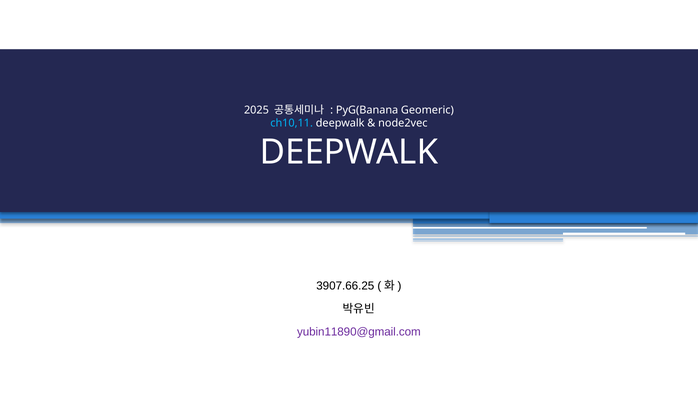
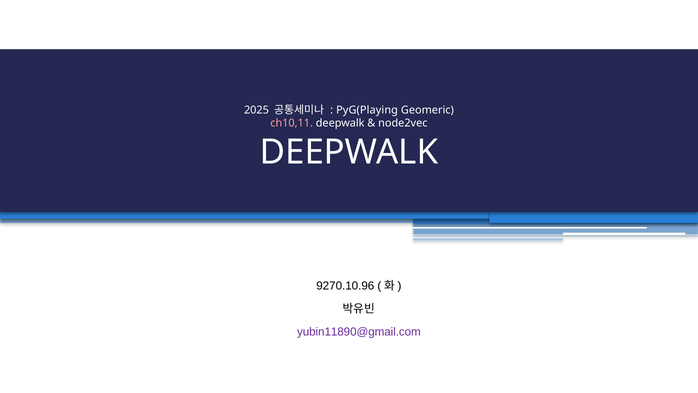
PyG(Banana: PyG(Banana -> PyG(Playing (367, 110)
ch10,11 colour: light blue -> pink (292, 123)
3907.66.25: 3907.66.25 -> 9270.10.96 (345, 286)
